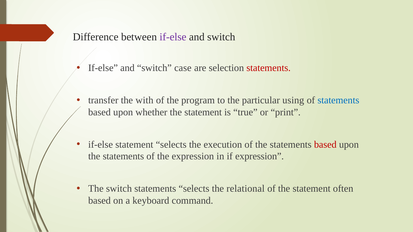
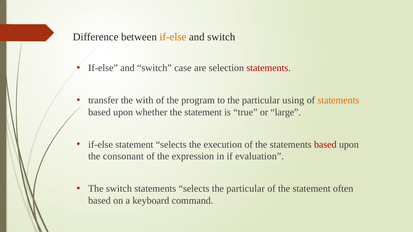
if-else colour: purple -> orange (173, 37)
statements colour: blue -> orange (338, 101)
print: print -> large (286, 112)
statements: statements -> consonant (123, 157)
if expression: expression -> evaluation (259, 157)
selects the relational: relational -> particular (246, 189)
